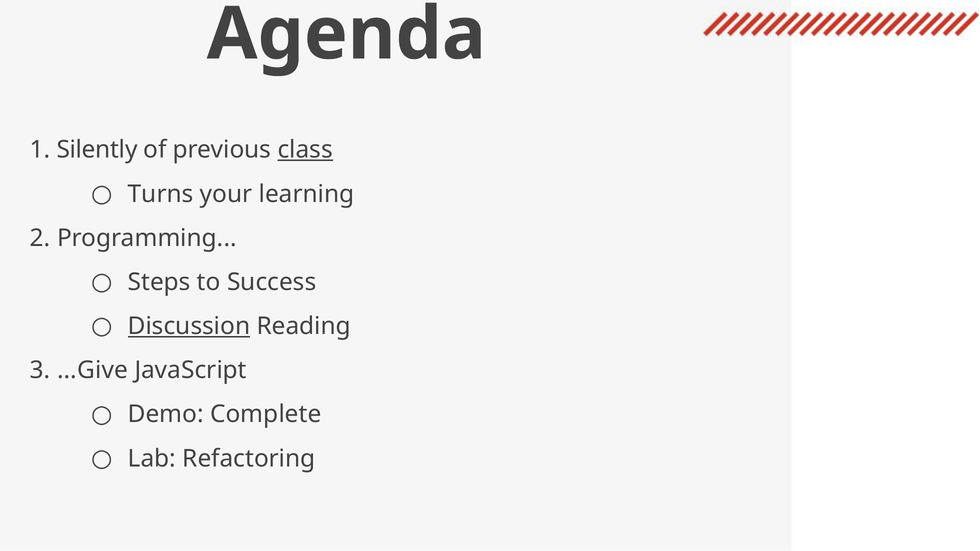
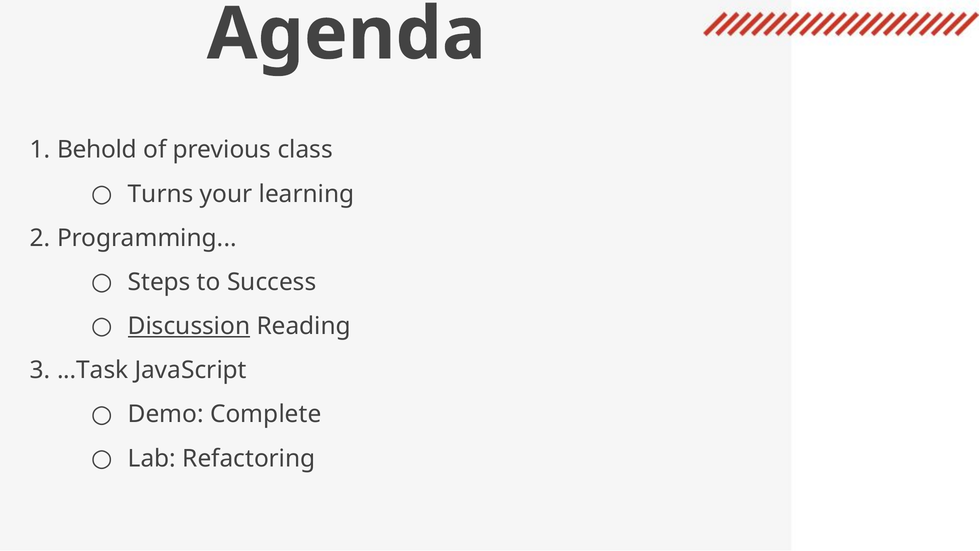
Silently: Silently -> Behold (97, 150)
class underline: present -> none (305, 150)
...Give: ...Give -> ...Task (93, 370)
